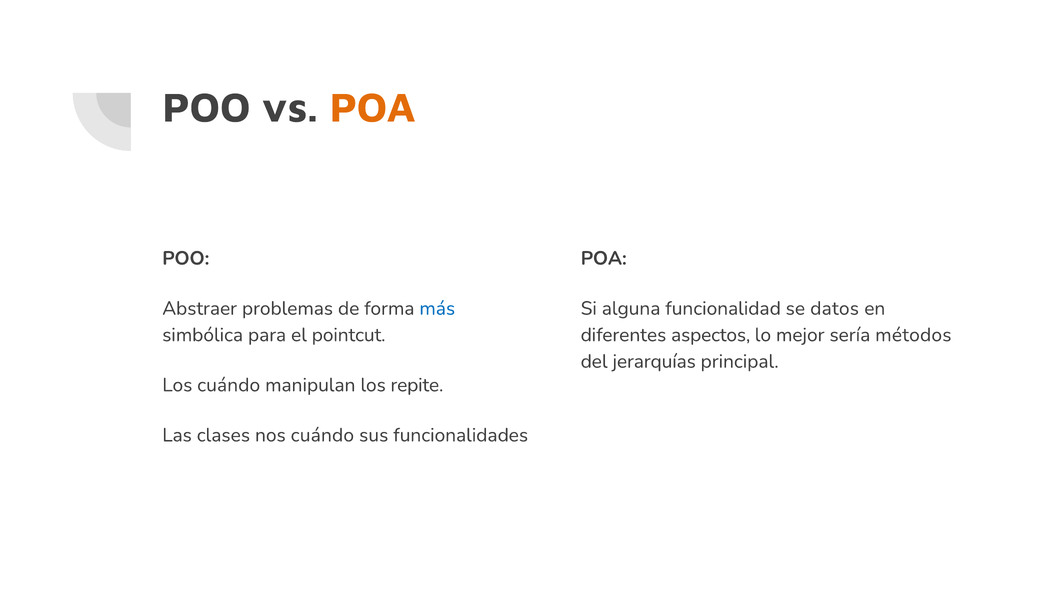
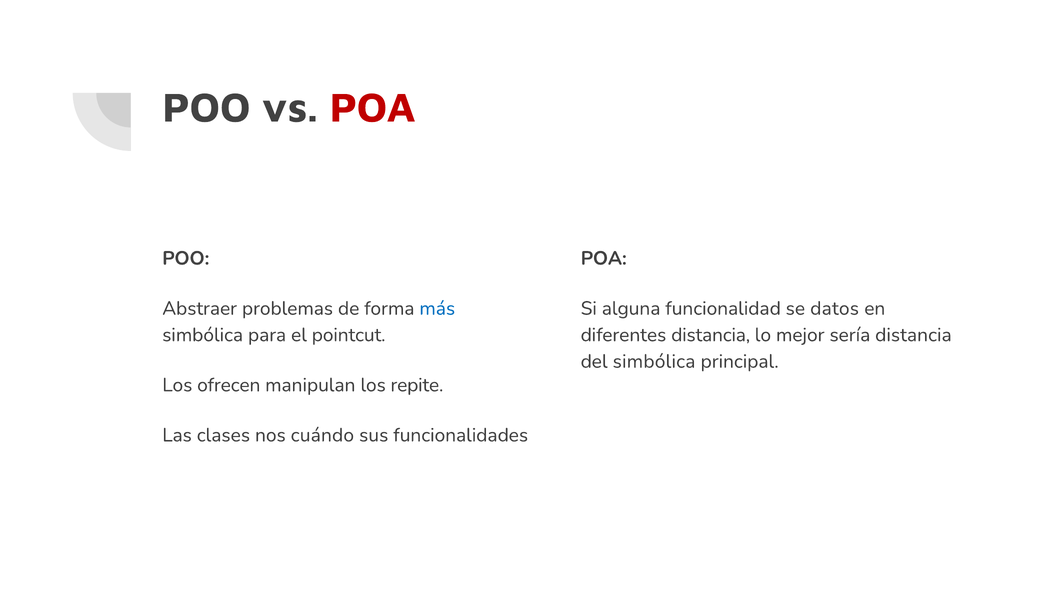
POA colour: orange -> red (372, 108)
diferentes aspectos: aspectos -> distancia (711, 335)
sería métodos: métodos -> distancia (913, 335)
del jerarquías: jerarquías -> simbólica (654, 361)
Los cuándo: cuándo -> ofrecen (229, 385)
